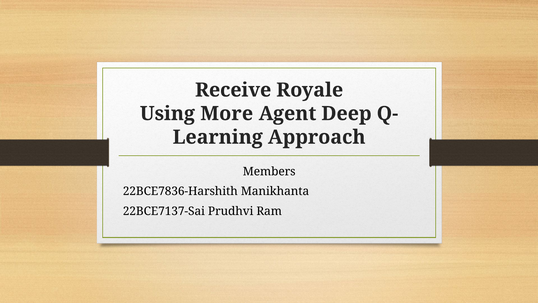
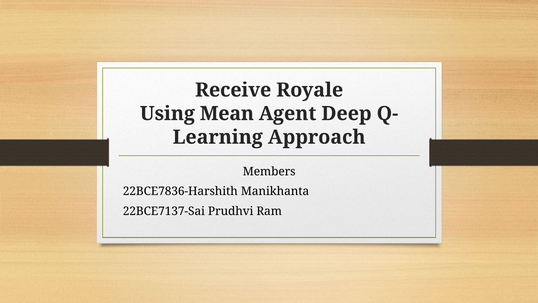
More: More -> Mean (227, 113)
